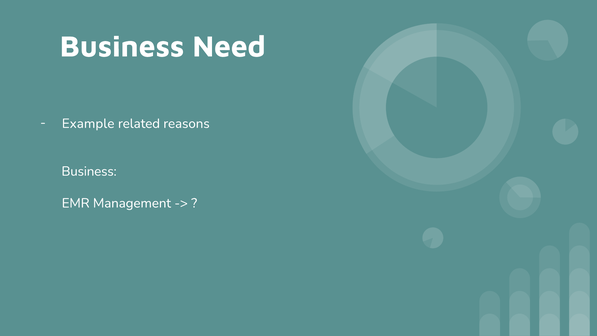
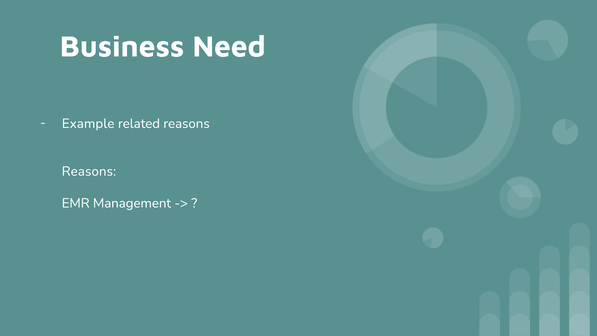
Business: Business -> Reasons (89, 171)
